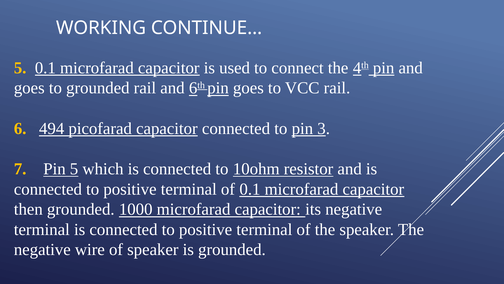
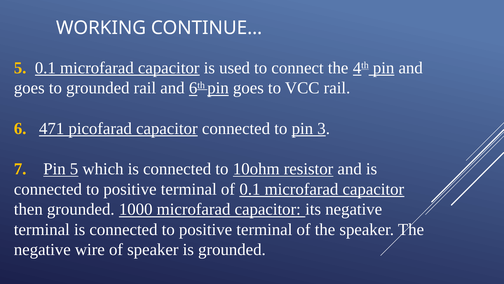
494: 494 -> 471 (52, 128)
